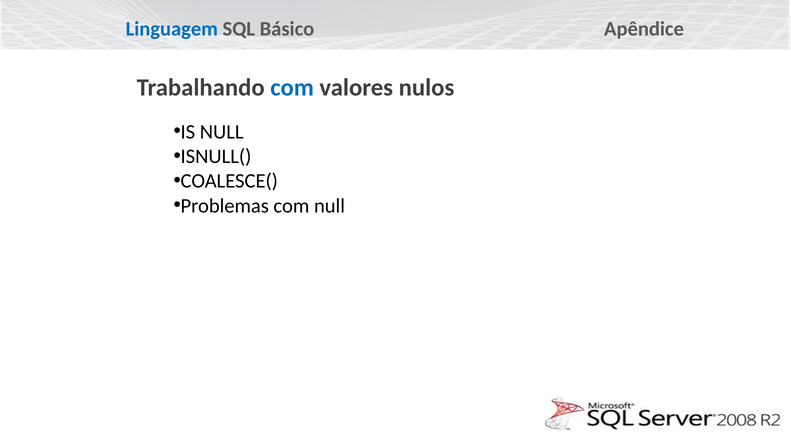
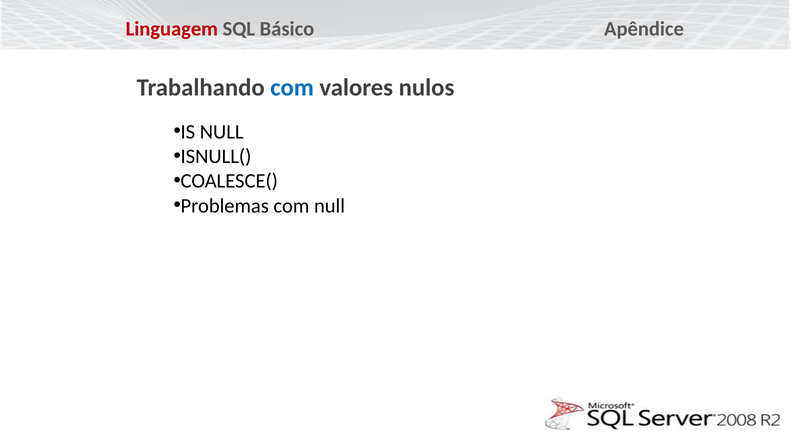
Linguagem colour: blue -> red (172, 29)
